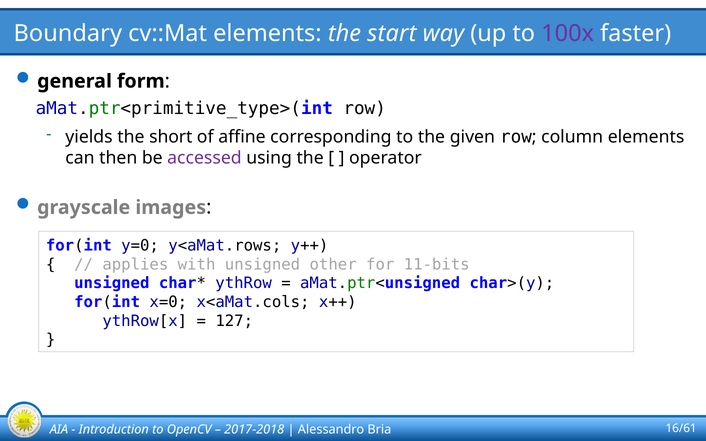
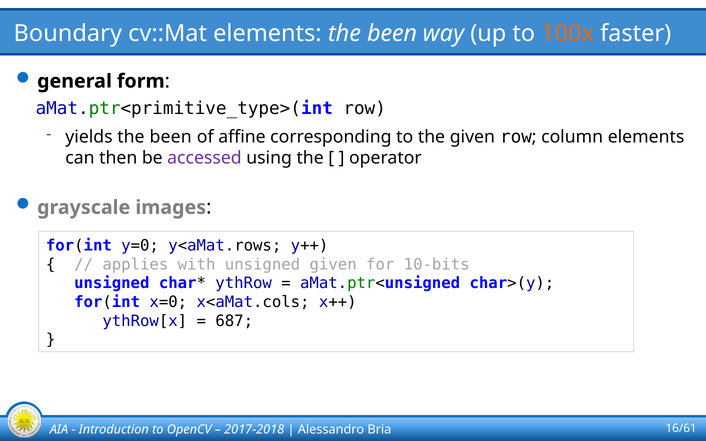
elements the start: start -> been (392, 33)
100x colour: purple -> orange (568, 33)
yields the short: short -> been (171, 137)
unsigned other: other -> given (333, 265)
11-bits: 11-bits -> 10-bits (437, 265)
127: 127 -> 687 (234, 321)
